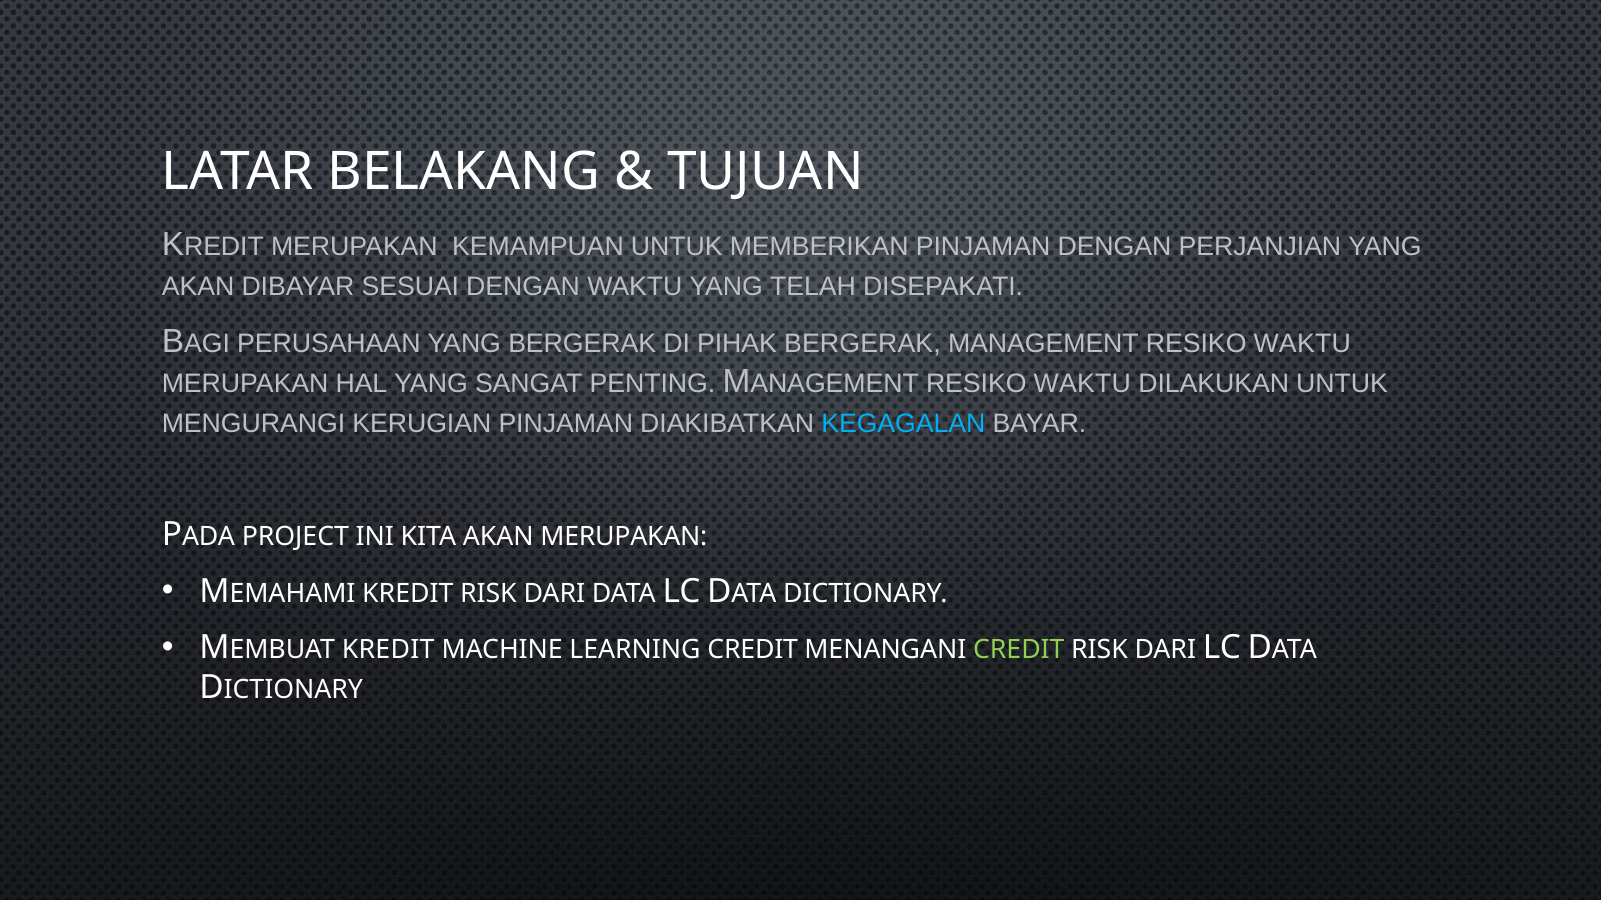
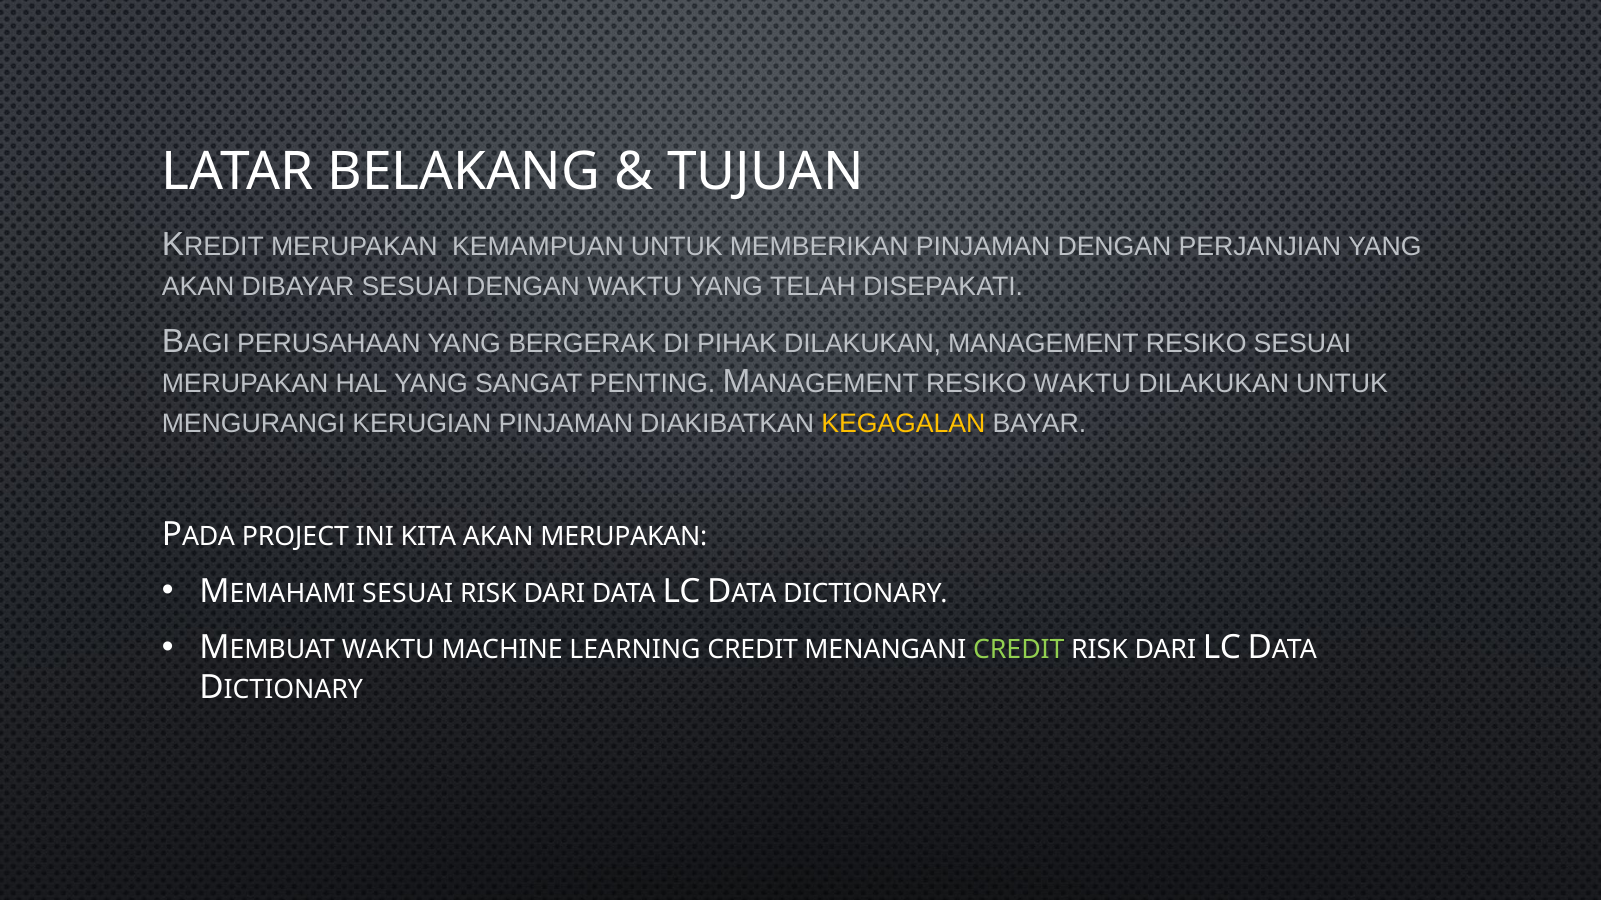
PIHAK BERGERAK: BERGERAK -> DILAKUKAN (863, 344)
MANAGEMENT RESIKO WAKTU: WAKTU -> SESUAI (1302, 344)
KEGAGALAN colour: light blue -> yellow (903, 424)
KREDIT: KREDIT -> SESUAI (408, 594)
KREDIT: KREDIT -> WAKTU (388, 651)
